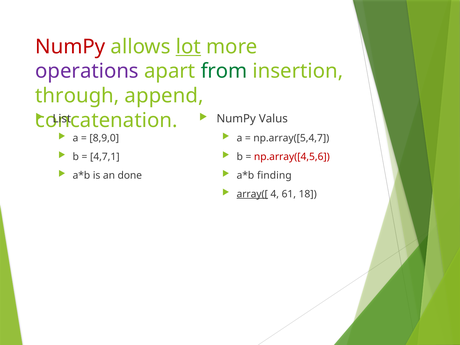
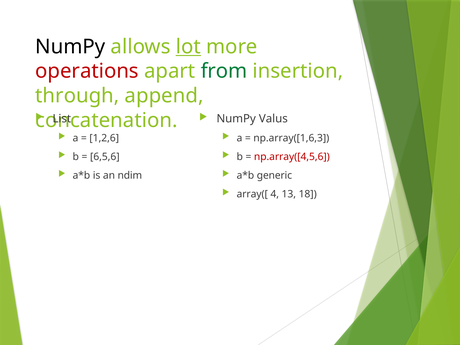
NumPy colour: red -> black (70, 47)
operations colour: purple -> red (87, 71)
8,9,0: 8,9,0 -> 1,2,6 (104, 138)
np.array([5,4,7: np.array([5,4,7 -> np.array([1,6,3 (291, 138)
4,7,1: 4,7,1 -> 6,5,6 (105, 157)
done: done -> ndim (130, 175)
finding: finding -> generic (274, 175)
array([ underline: present -> none (252, 194)
61: 61 -> 13 (289, 194)
